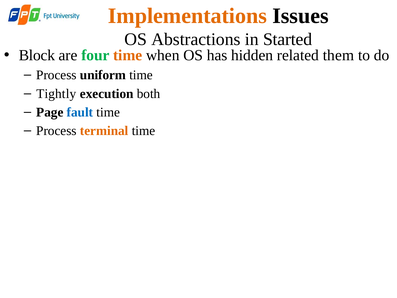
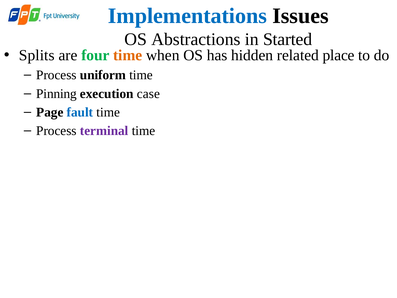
Implementations colour: orange -> blue (187, 16)
Block: Block -> Splits (37, 55)
them: them -> place (339, 55)
Tightly: Tightly -> Pinning (56, 94)
both: both -> case (149, 94)
terminal colour: orange -> purple (104, 131)
